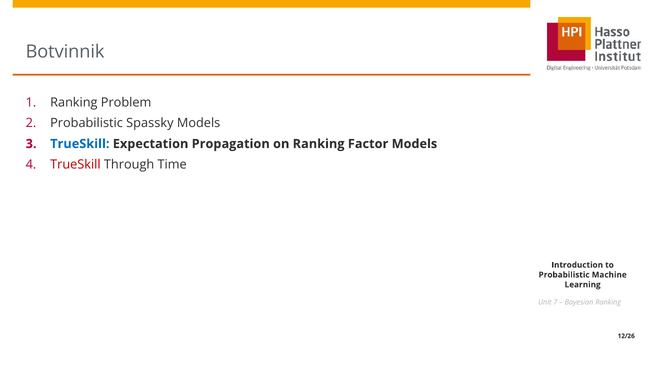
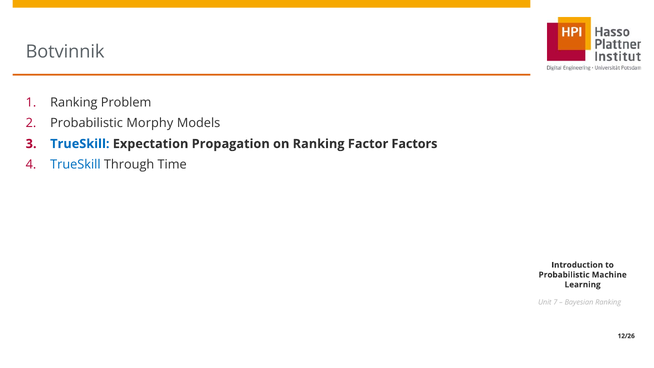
Spassky: Spassky -> Morphy (150, 123)
Factor Models: Models -> Factors (414, 144)
TrueSkill colour: red -> blue (75, 165)
